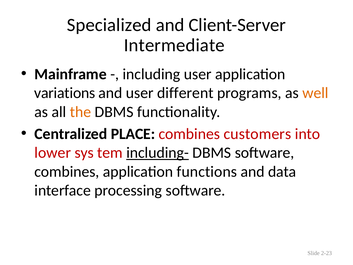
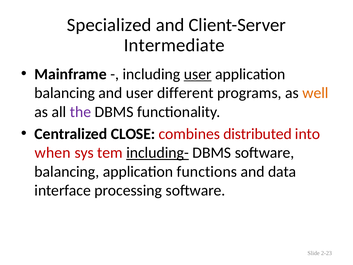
user underline: none -> present (198, 74)
variations: variations -> balancing (65, 93)
the colour: orange -> purple (81, 112)
PLACE: PLACE -> CLOSE (133, 134)
customers: customers -> distributed (258, 134)
lower: lower -> when (53, 153)
combines: combines -> balancing (67, 171)
